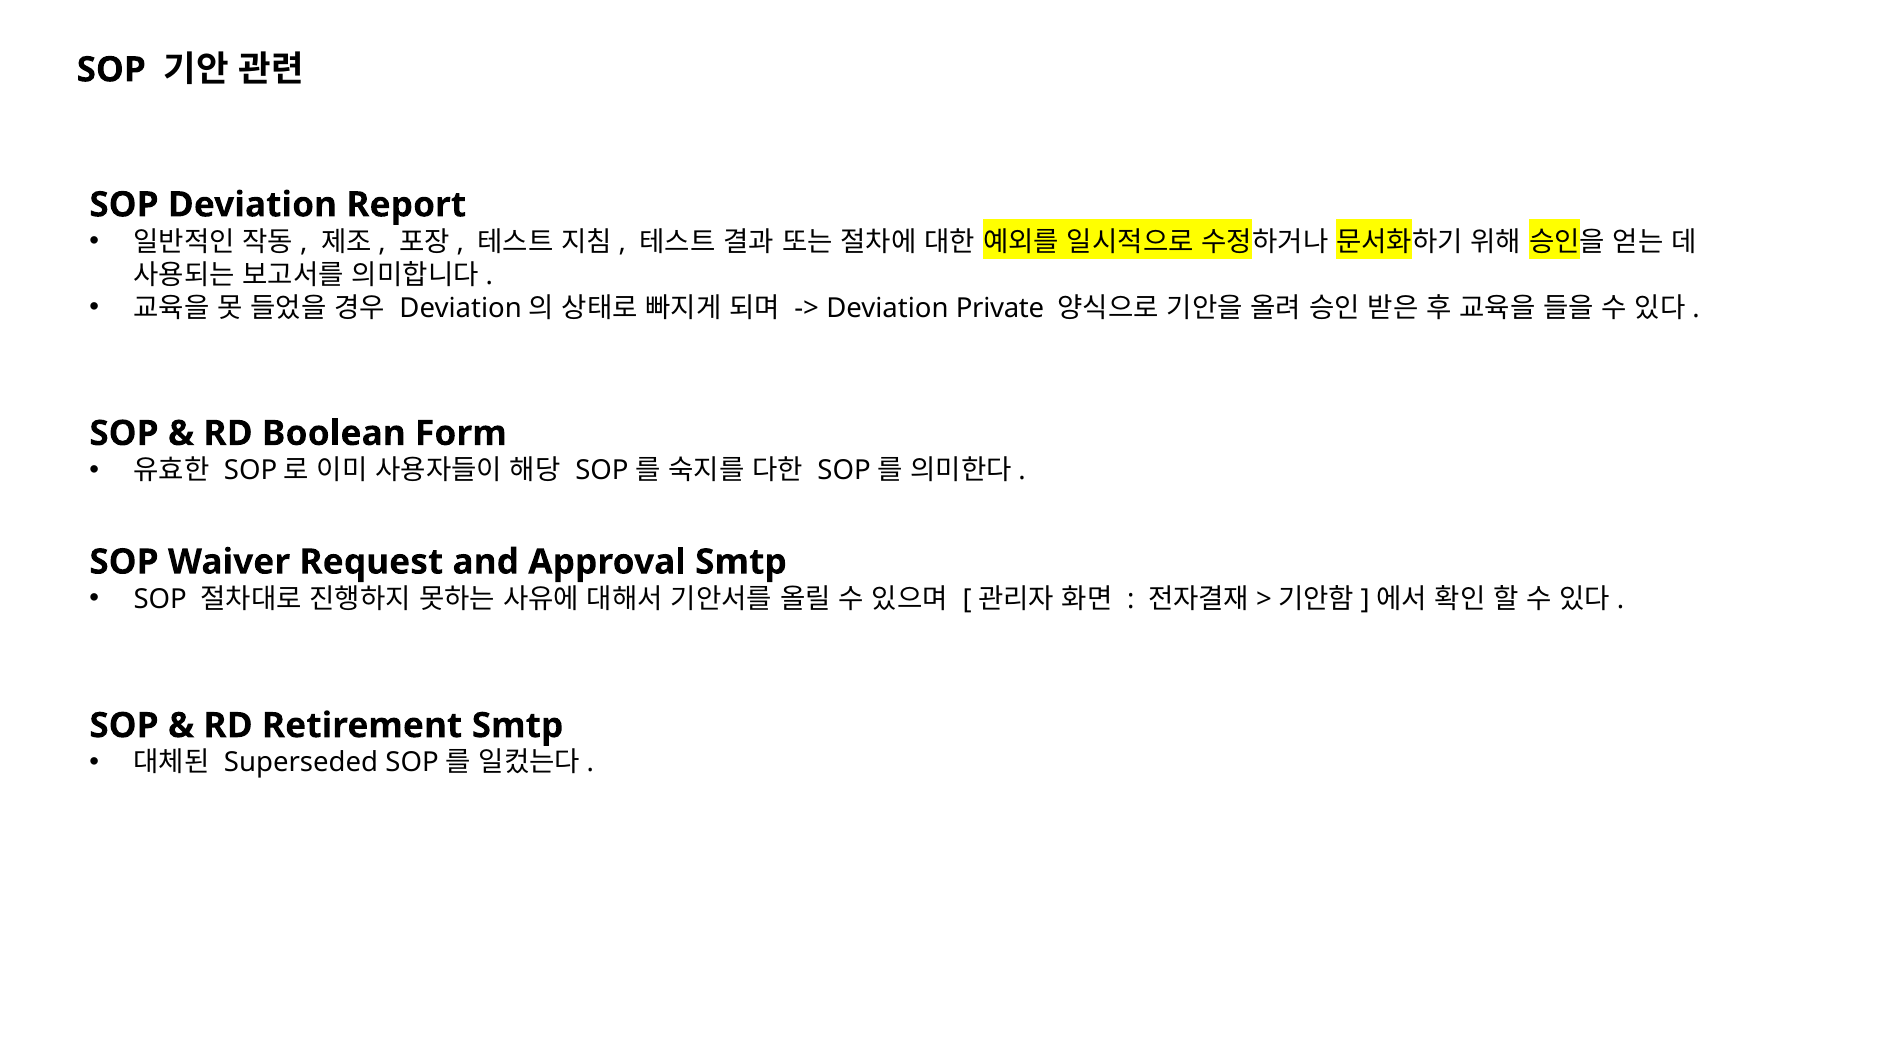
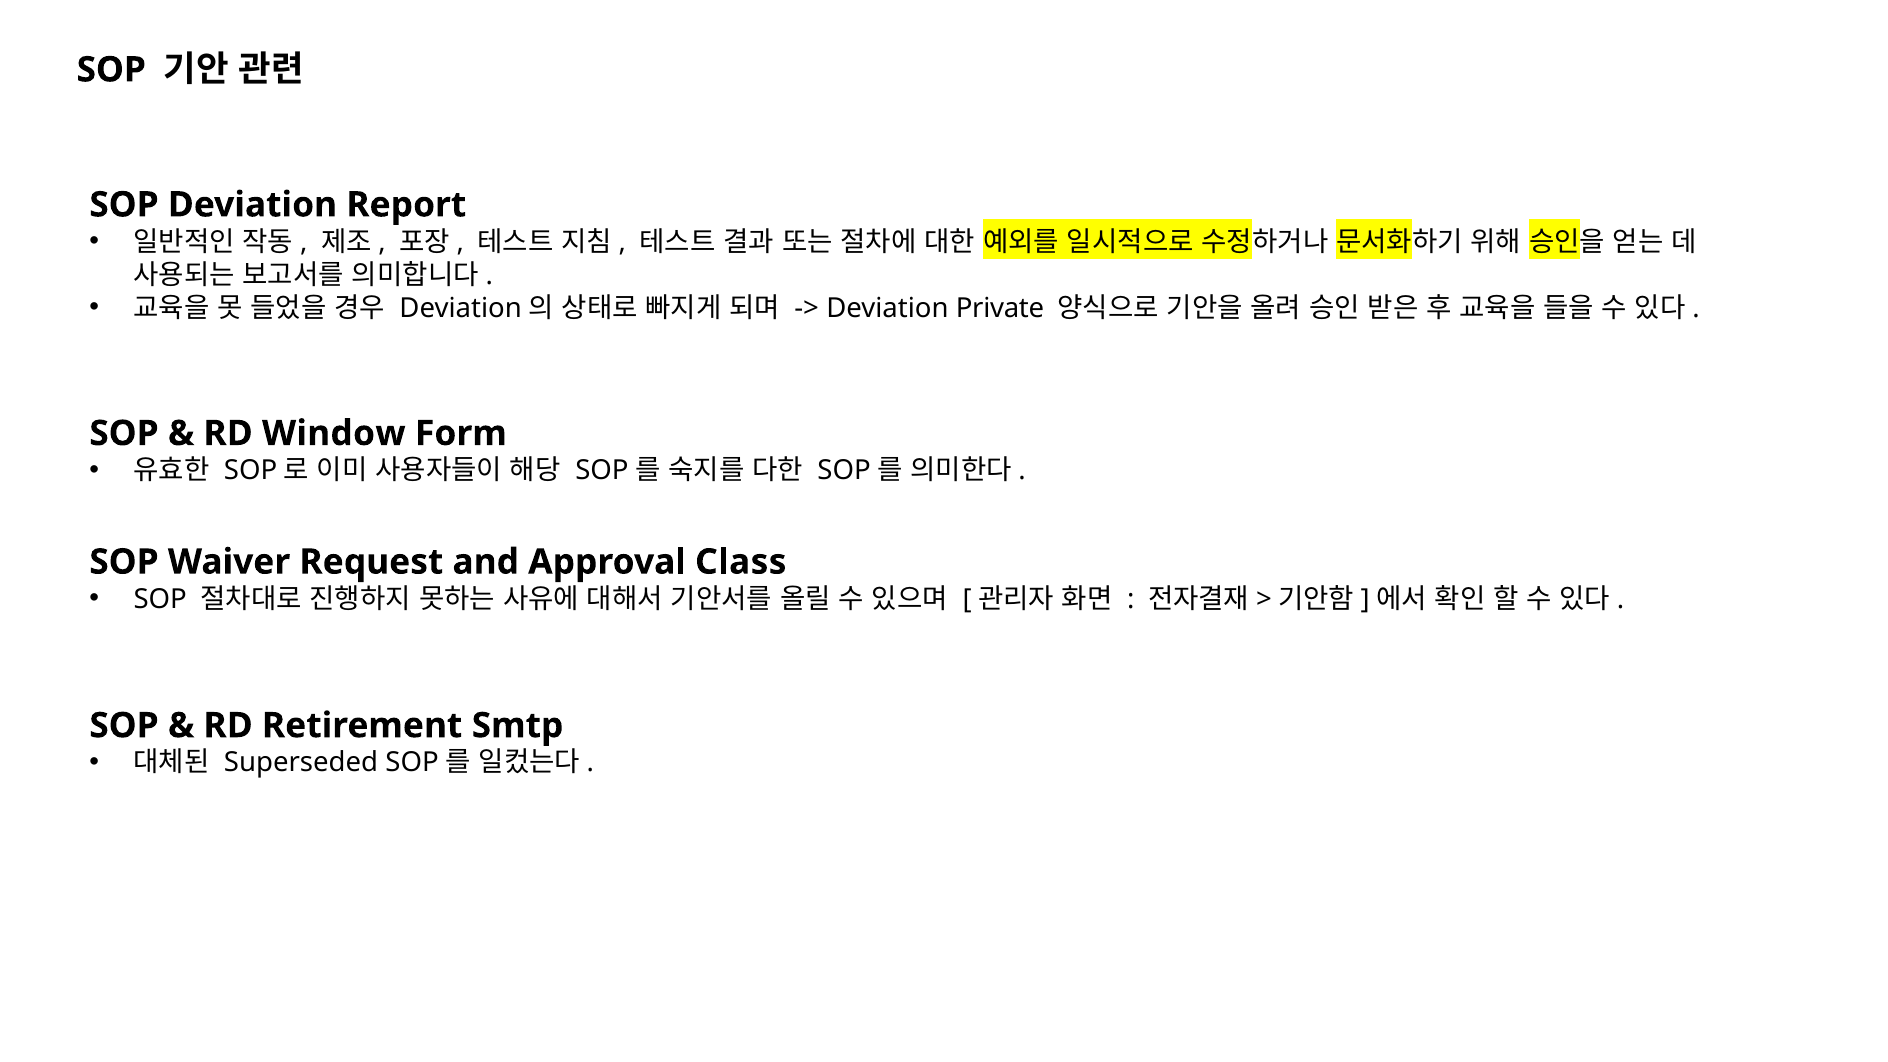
Boolean: Boolean -> Window (334, 433)
Approval Smtp: Smtp -> Class (741, 562)
